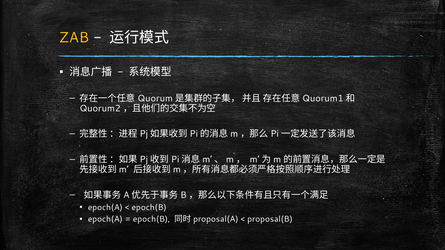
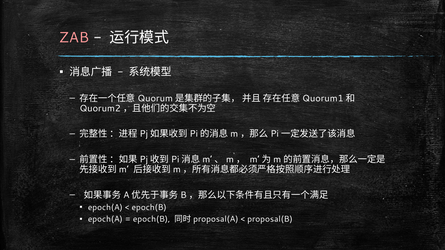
ZAB colour: yellow -> pink (74, 38)
